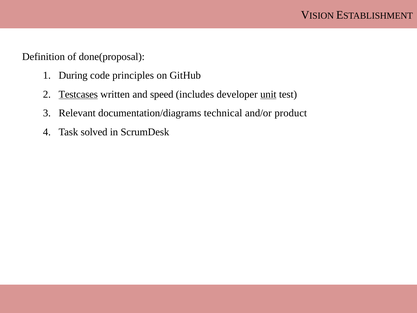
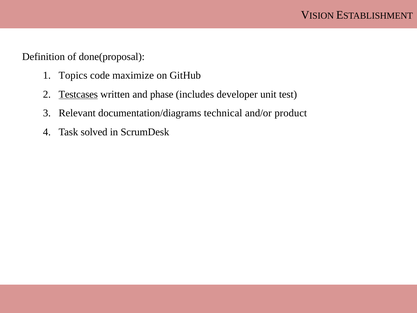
During: During -> Topics (73, 75)
principles: principles -> maximize (133, 75)
speed: speed -> phase (162, 94)
unit underline: present -> none (268, 94)
